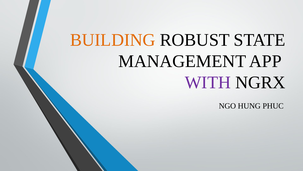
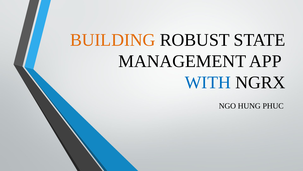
WITH colour: purple -> blue (208, 82)
